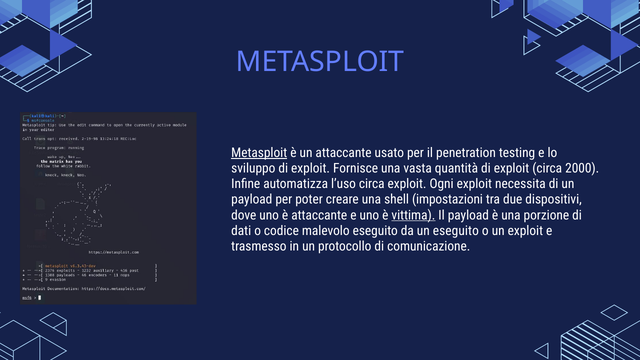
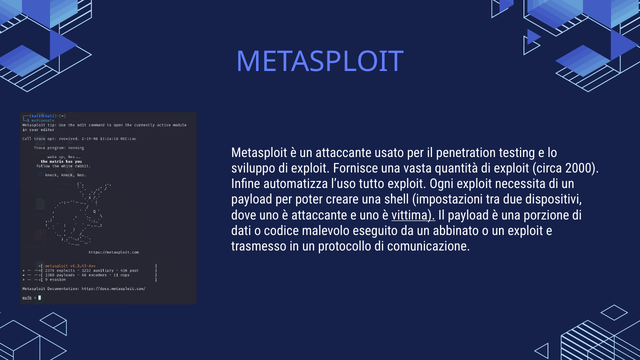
Metasploit underline: present -> none (259, 153)
l’uso circa: circa -> tutto (372, 184)
un eseguito: eseguito -> abbinato (456, 231)
